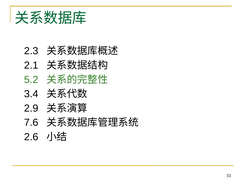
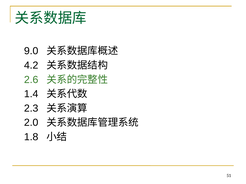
2.3: 2.3 -> 9.0 (31, 51)
2.1: 2.1 -> 4.2 (31, 65)
5.2: 5.2 -> 2.6 (31, 80)
3.4: 3.4 -> 1.4 (31, 94)
2.9: 2.9 -> 2.3 (31, 109)
7.6: 7.6 -> 2.0 (31, 123)
2.6: 2.6 -> 1.8 (31, 137)
